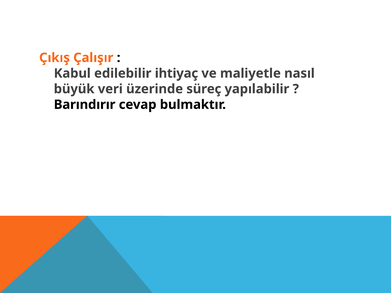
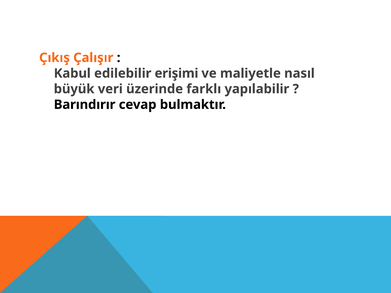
ihtiyaç: ihtiyaç -> erişimi (176, 73)
süreç: süreç -> farklı (204, 89)
